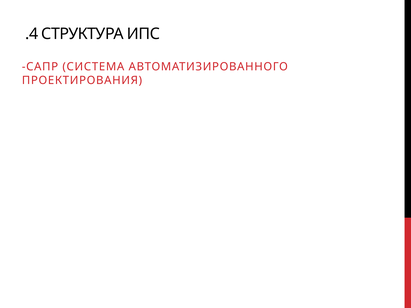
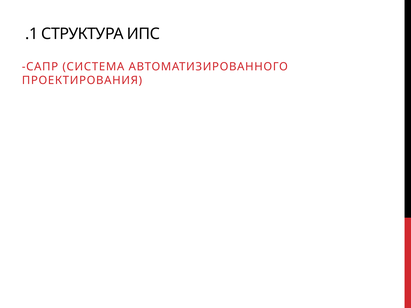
.4: .4 -> .1 (32, 34)
